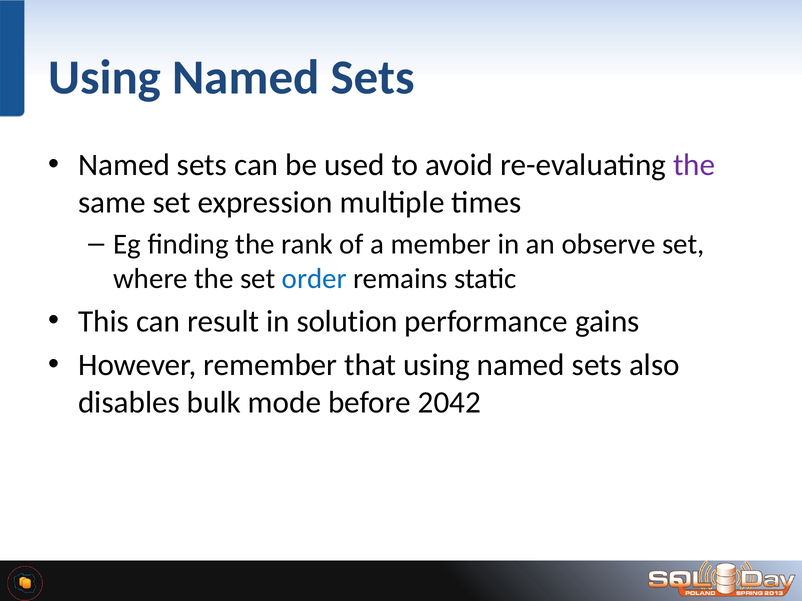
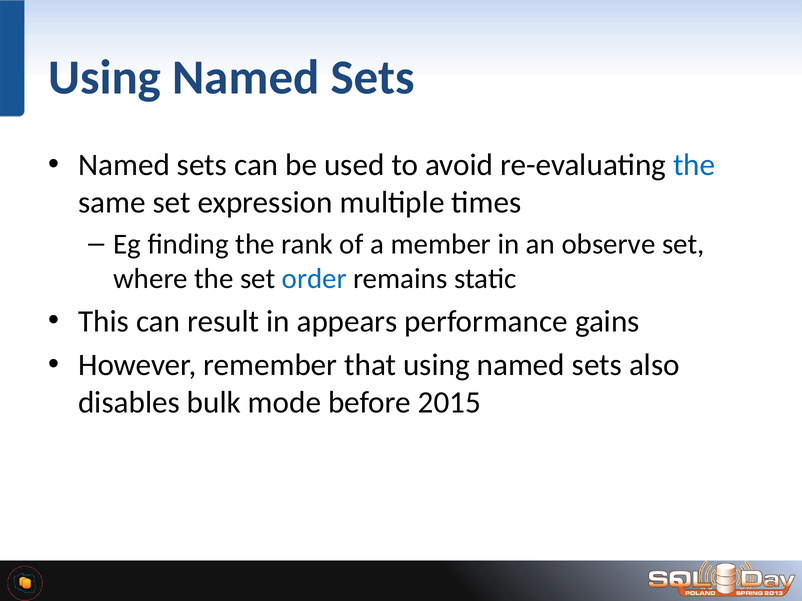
the colour: purple -> blue (694, 165)
solution: solution -> appears (347, 322)
2042: 2042 -> 2015 (449, 403)
